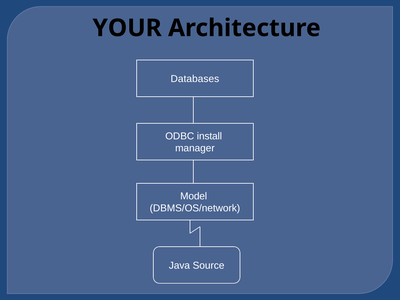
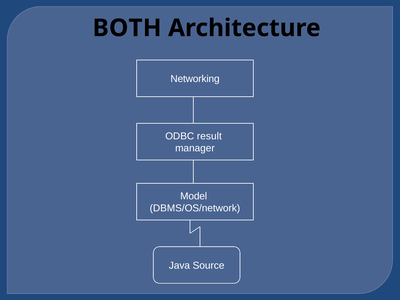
YOUR: YOUR -> BOTH (127, 28)
Databases: Databases -> Networking (195, 79)
install: install -> result (209, 136)
